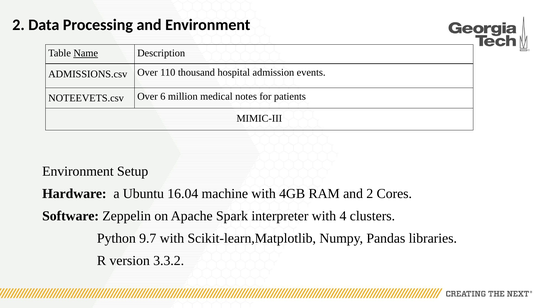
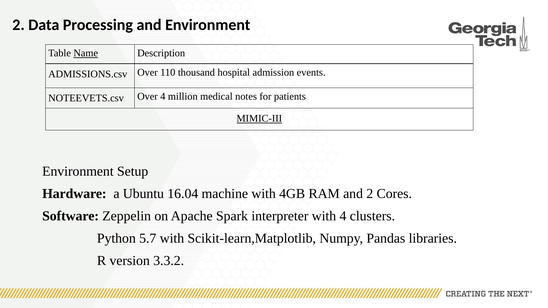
Over 6: 6 -> 4 (163, 97)
MIMIC-III underline: none -> present (259, 119)
9.7: 9.7 -> 5.7 (148, 239)
